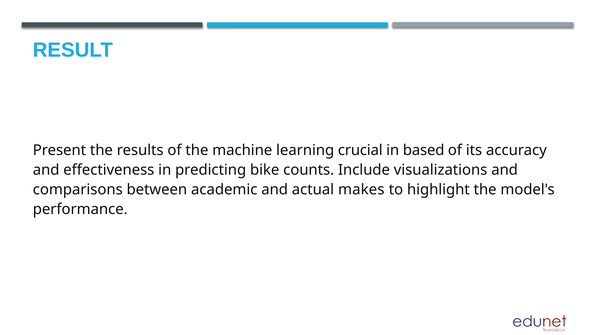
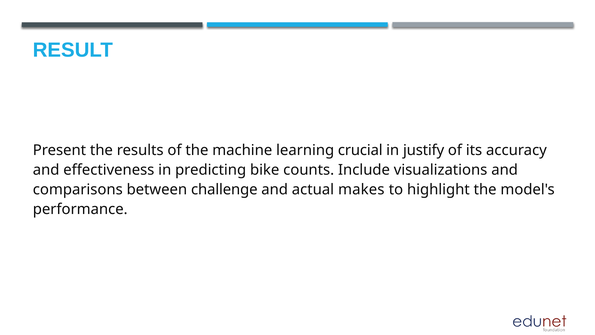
based: based -> justify (424, 150)
academic: academic -> challenge (224, 189)
